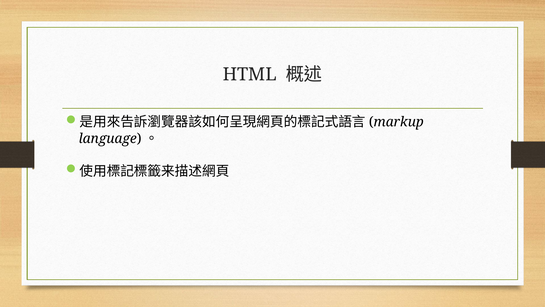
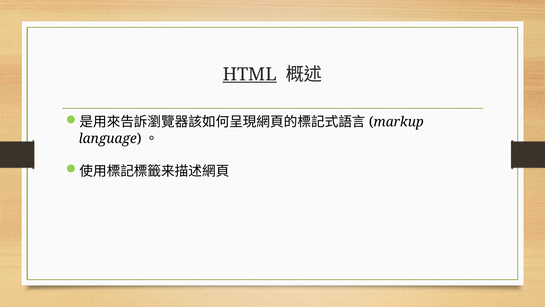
HTML underline: none -> present (250, 74)
